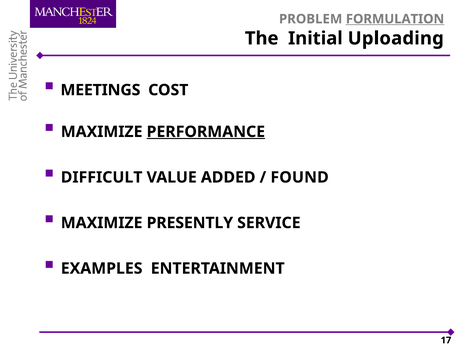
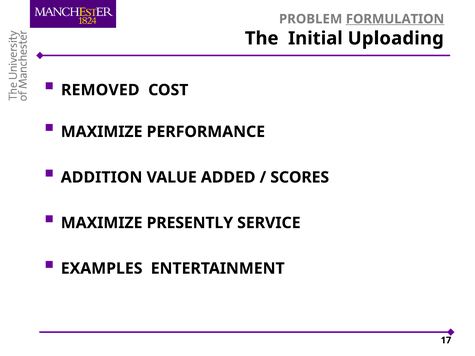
MEETINGS: MEETINGS -> REMOVED (100, 90)
PERFORMANCE underline: present -> none (206, 132)
DIFFICULT: DIFFICULT -> ADDITION (102, 177)
FOUND: FOUND -> SCORES (300, 177)
